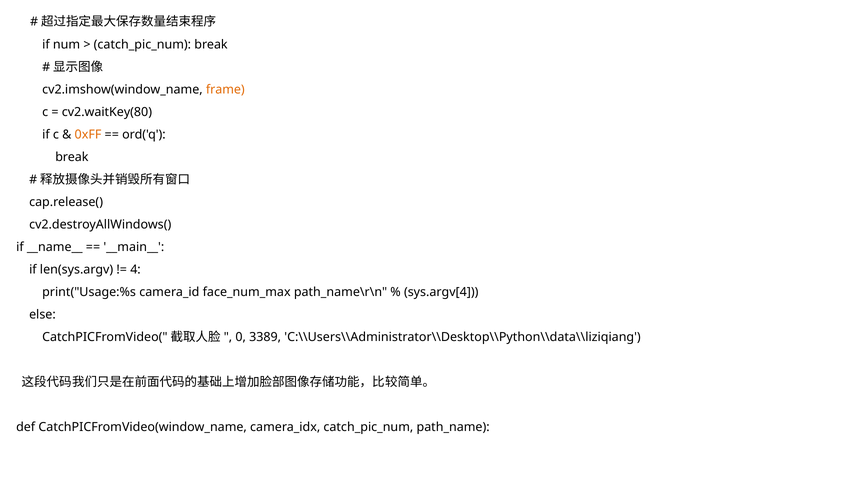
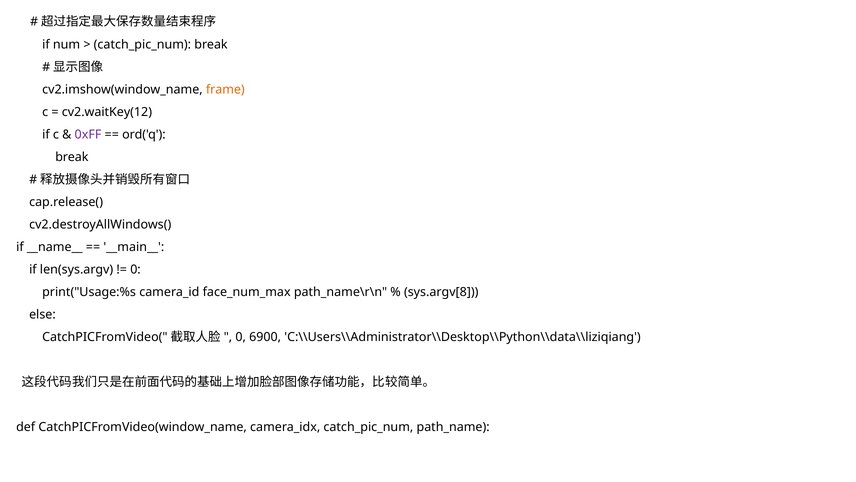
cv2.waitKey(80: cv2.waitKey(80 -> cv2.waitKey(12 (107, 112)
0xFF colour: orange -> purple (88, 135)
4: 4 -> 0 (135, 269)
sys.argv[4: sys.argv[4 -> sys.argv[8 (441, 292)
3389: 3389 -> 6900 (265, 337)
